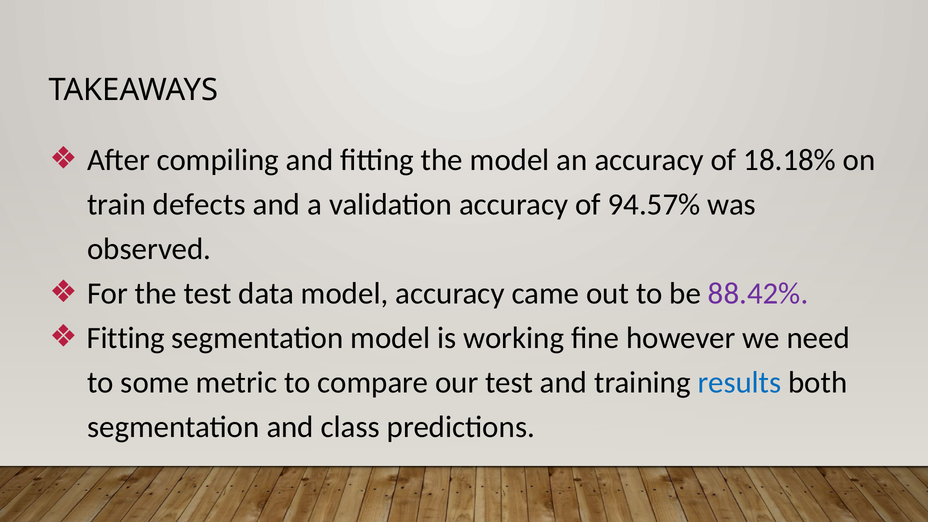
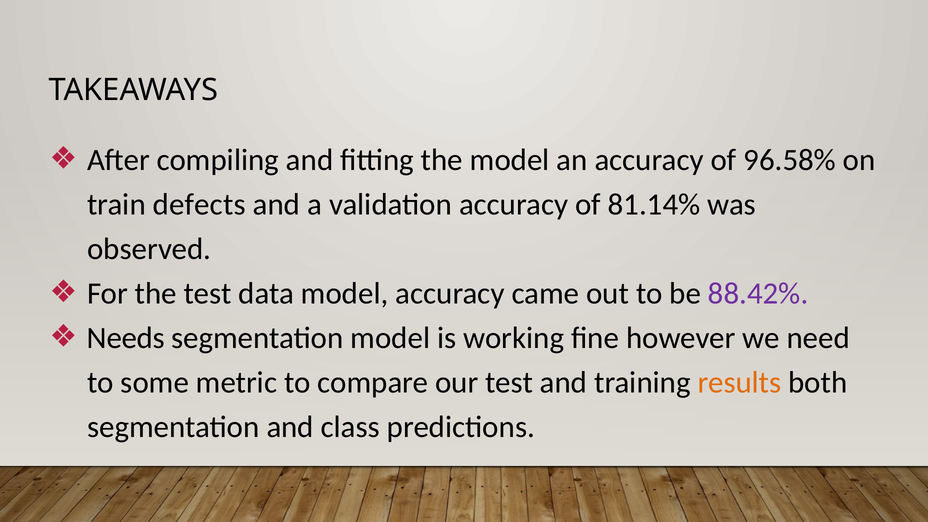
18.18%: 18.18% -> 96.58% (790, 160)
94.57%: 94.57% -> 81.14% (654, 205)
Fitting: Fitting -> Needs (126, 338)
results colour: blue -> orange (739, 383)
